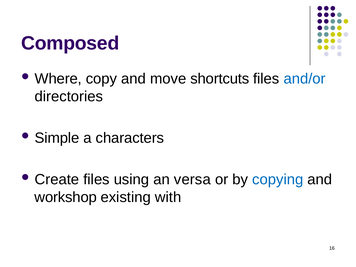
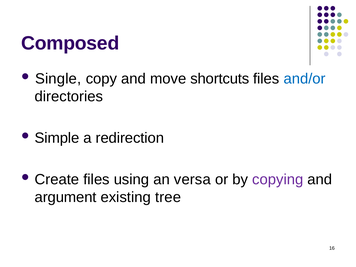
Where: Where -> Single (58, 79)
characters: characters -> redirection (130, 138)
copying colour: blue -> purple (278, 180)
workshop: workshop -> argument (66, 197)
with: with -> tree (168, 197)
